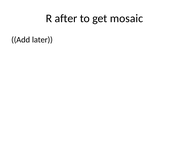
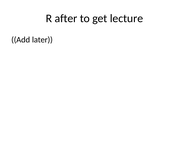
mosaic: mosaic -> lecture (126, 18)
